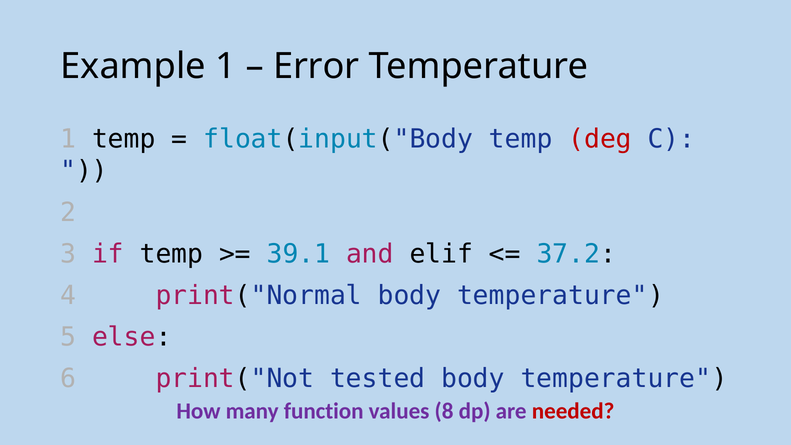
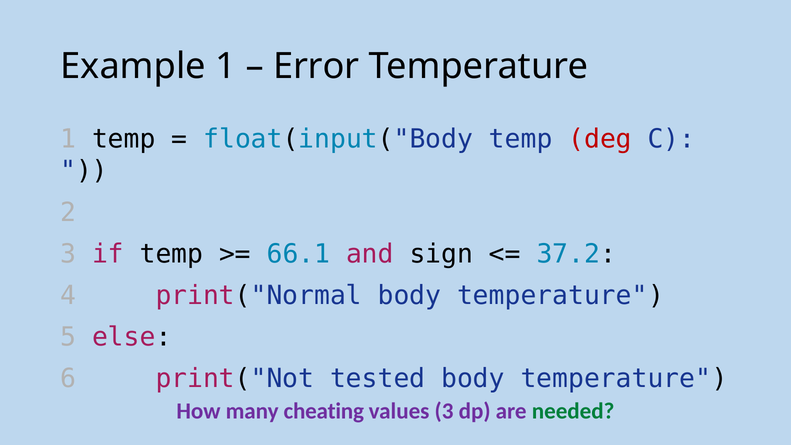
39.1: 39.1 -> 66.1 (298, 254)
elif: elif -> sign (441, 254)
function: function -> cheating (324, 411)
values 8: 8 -> 3 (444, 411)
needed colour: red -> green (573, 411)
